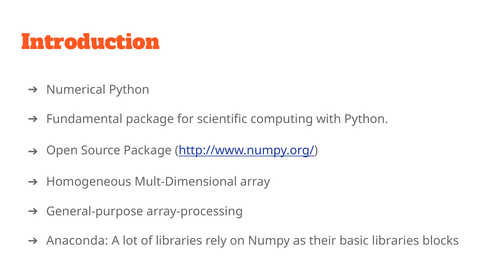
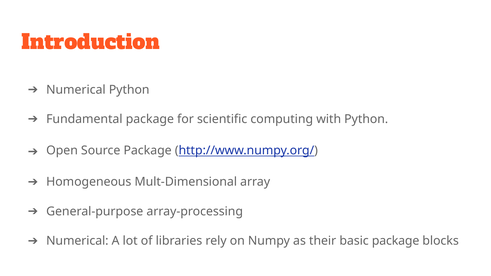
Anaconda: Anaconda -> Numerical (77, 241)
basic libraries: libraries -> package (396, 241)
